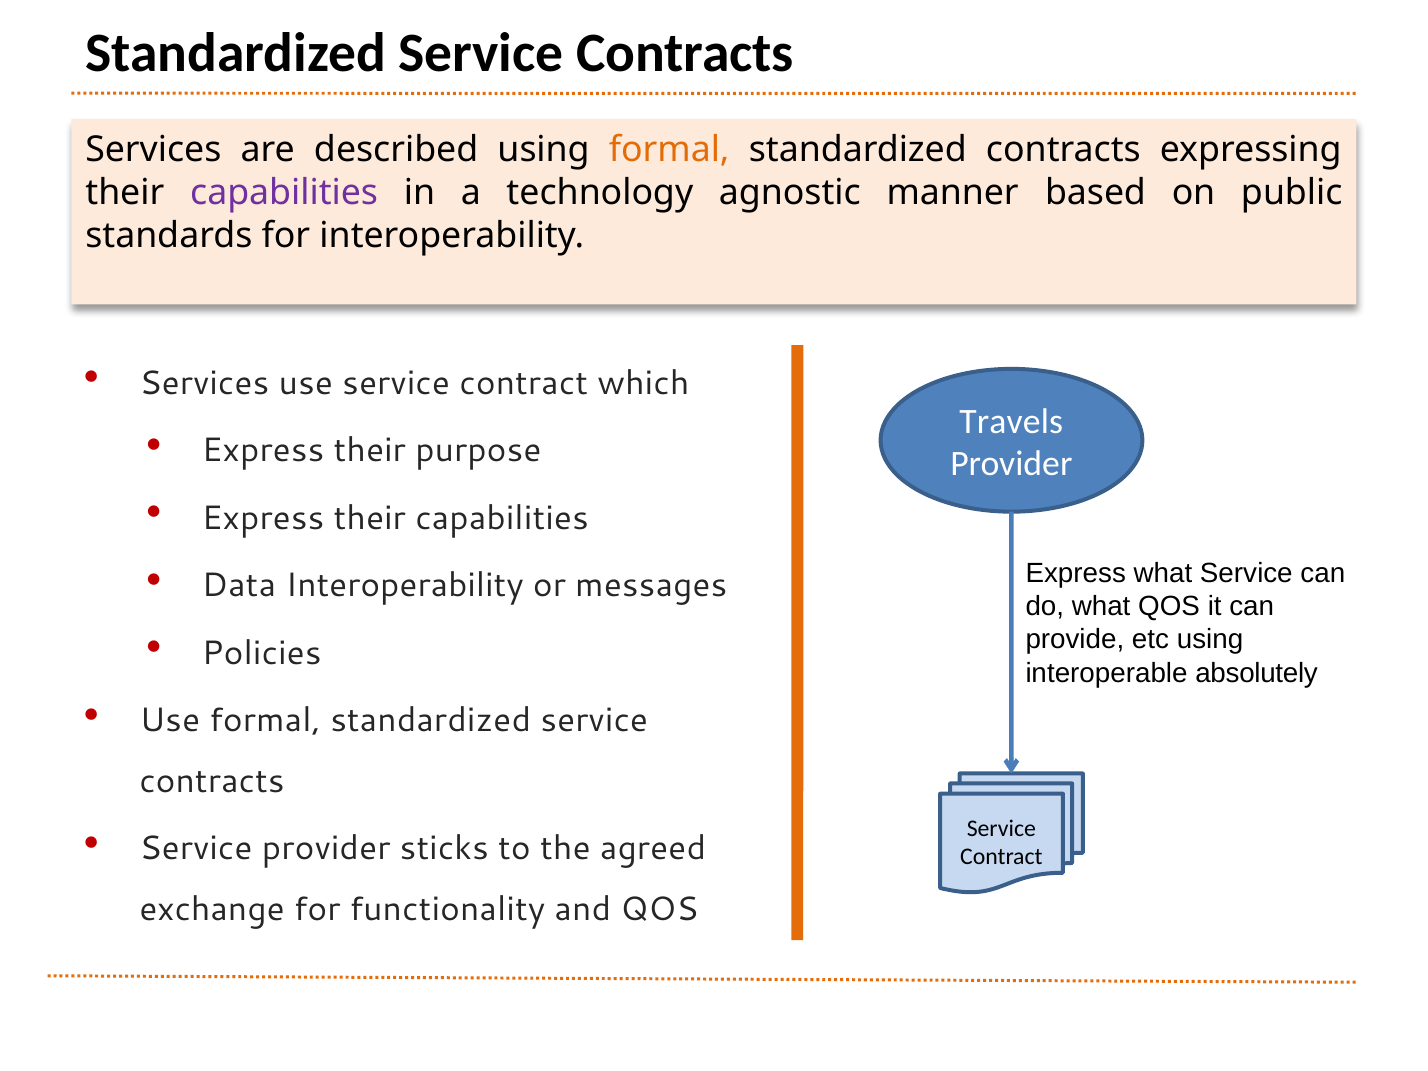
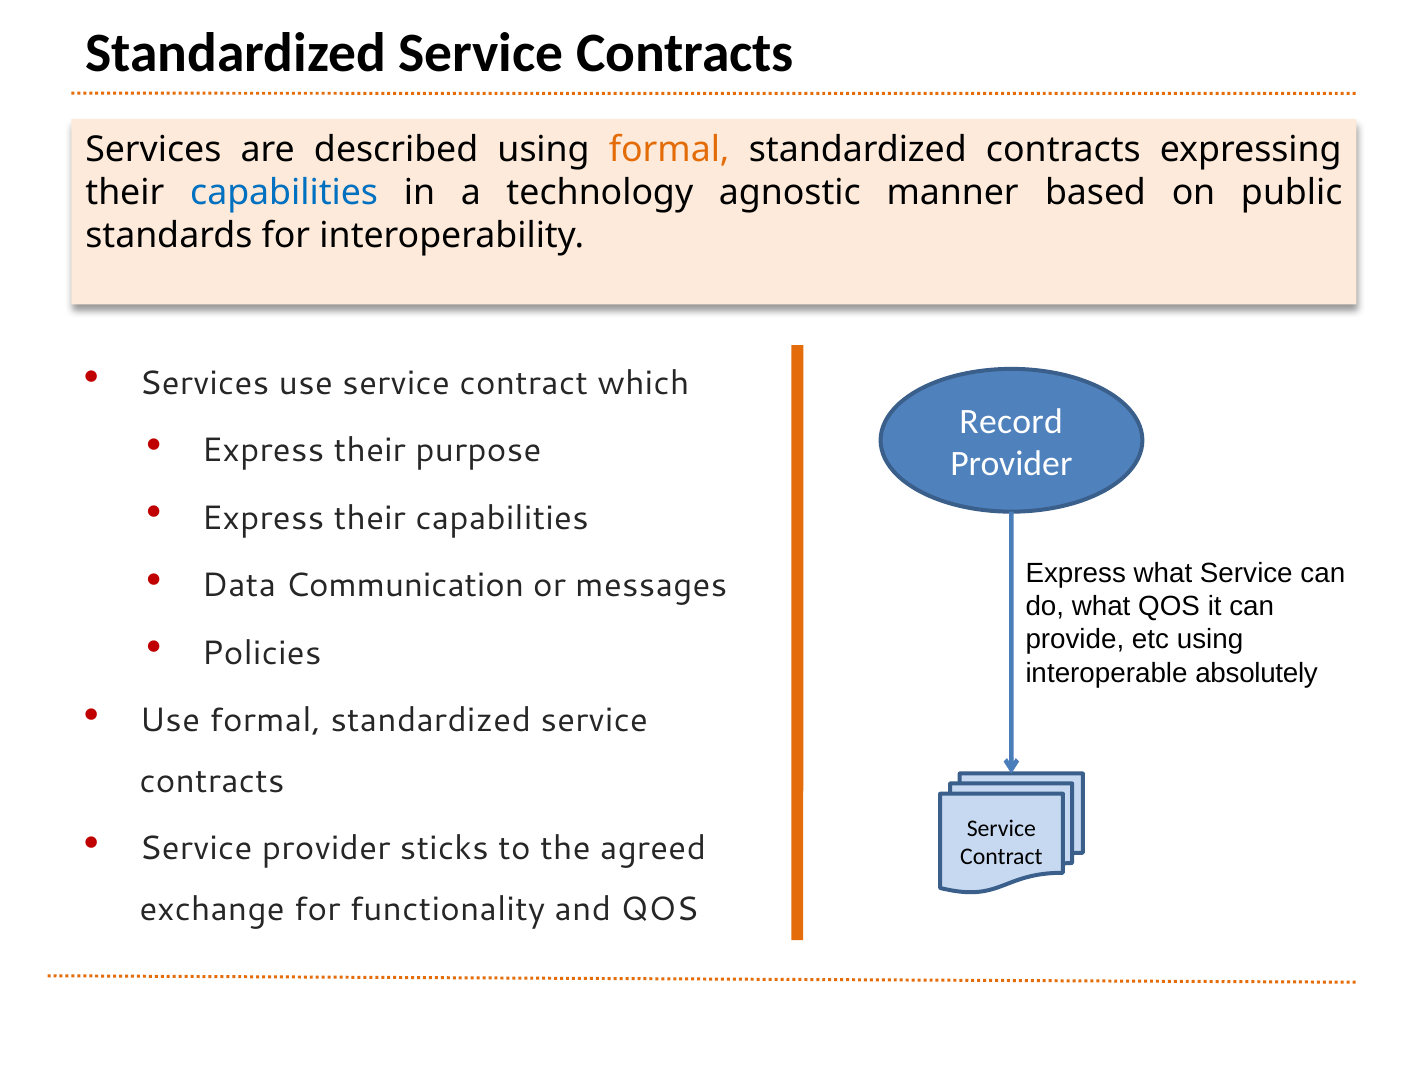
capabilities colour: purple -> blue (284, 193)
Travels: Travels -> Record (1011, 421)
Data Interoperability: Interoperability -> Communication (405, 586)
